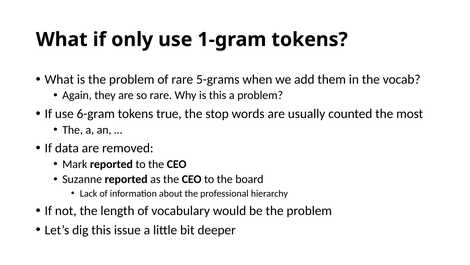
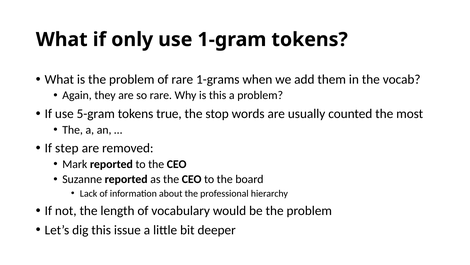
5-grams: 5-grams -> 1-grams (218, 79)
6-gram: 6-gram -> 5-gram (96, 114)
data: data -> step (67, 148)
